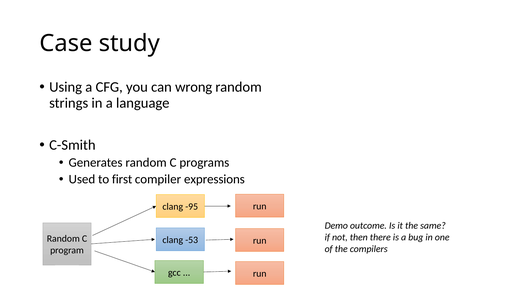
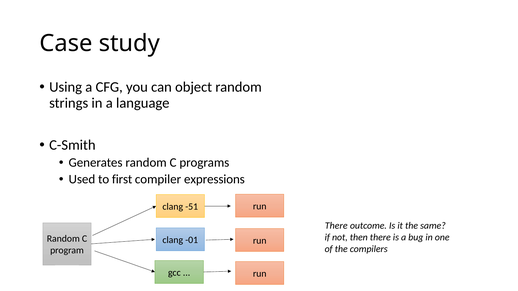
wrong: wrong -> object (194, 87)
-95: -95 -> -51 (192, 207)
Demo: Demo -> There (336, 226)
-53: -53 -> -01 (192, 240)
